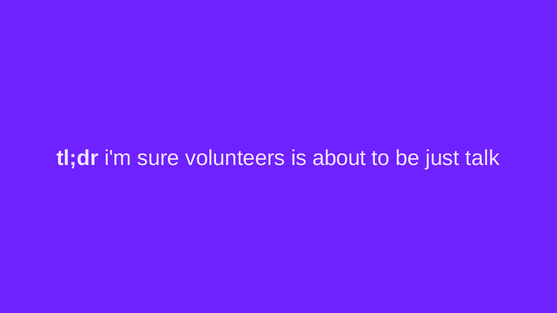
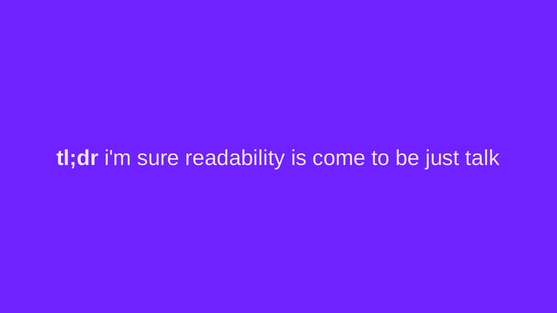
volunteers: volunteers -> readability (235, 158)
about: about -> come (339, 158)
